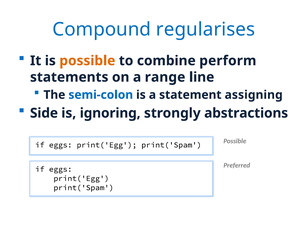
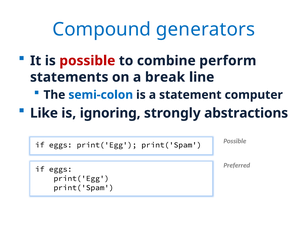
regularises: regularises -> generators (206, 29)
possible colour: orange -> red (87, 61)
range: range -> break (165, 77)
assigning: assigning -> computer (254, 95)
Side: Side -> Like (44, 113)
